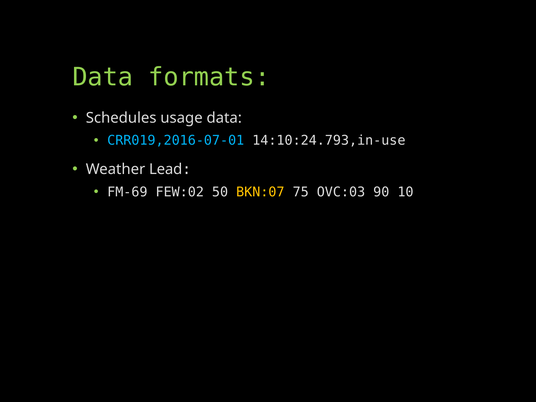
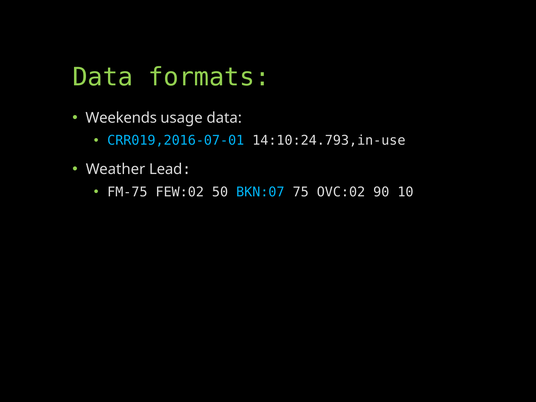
Schedules: Schedules -> Weekends (121, 118)
FM-69: FM-69 -> FM-75 (127, 192)
BKN:07 colour: yellow -> light blue (260, 192)
OVC:03: OVC:03 -> OVC:02 (341, 192)
